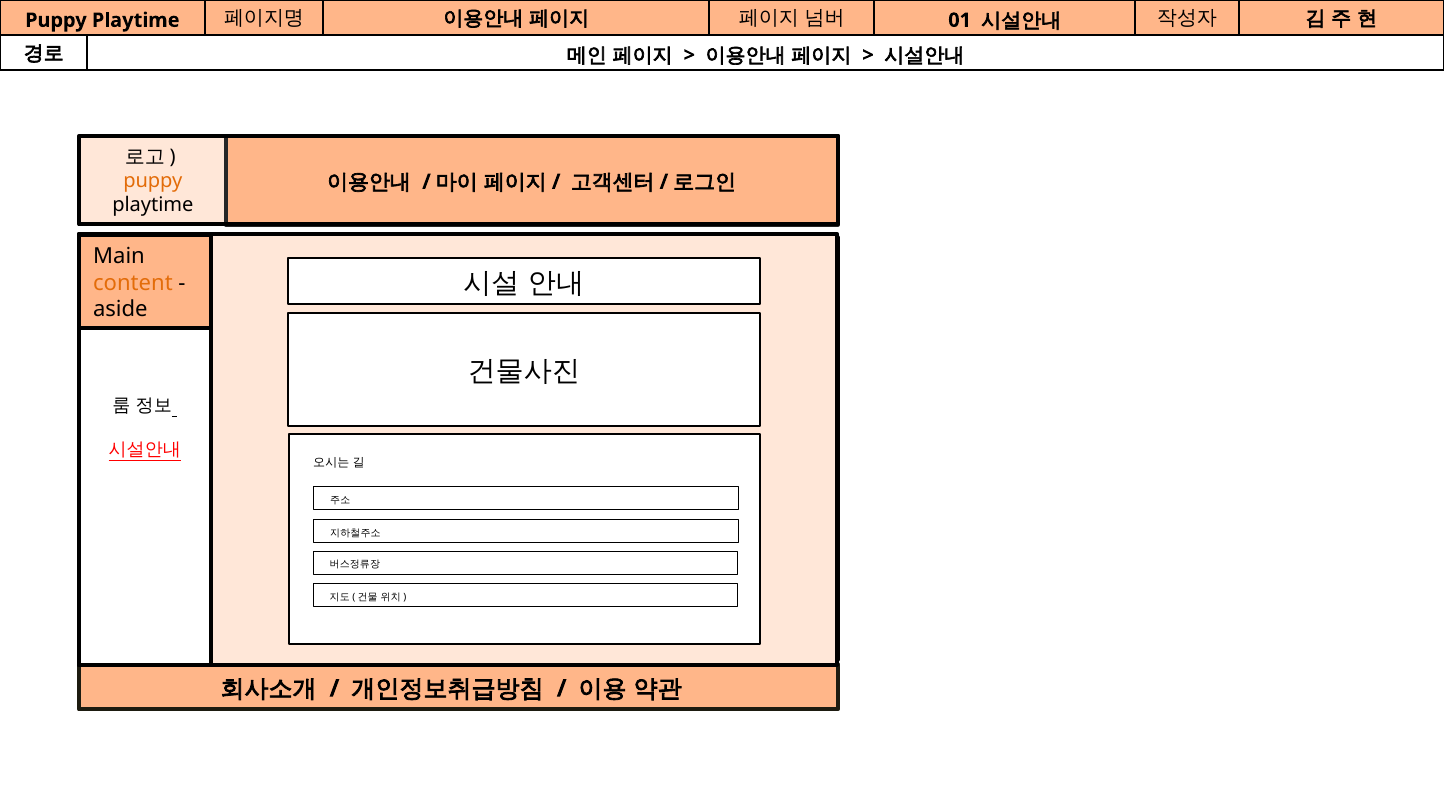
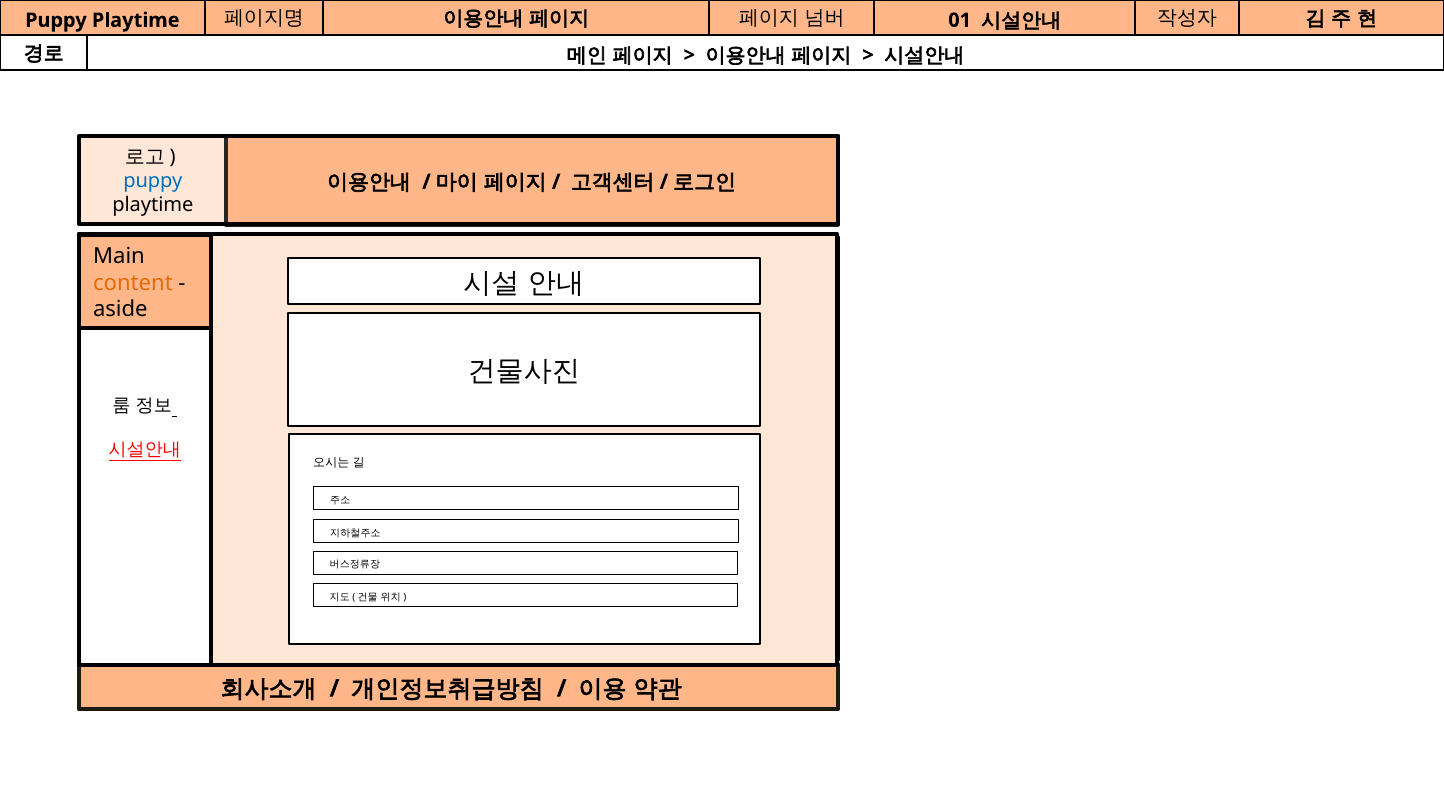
puppy colour: orange -> blue (153, 181)
